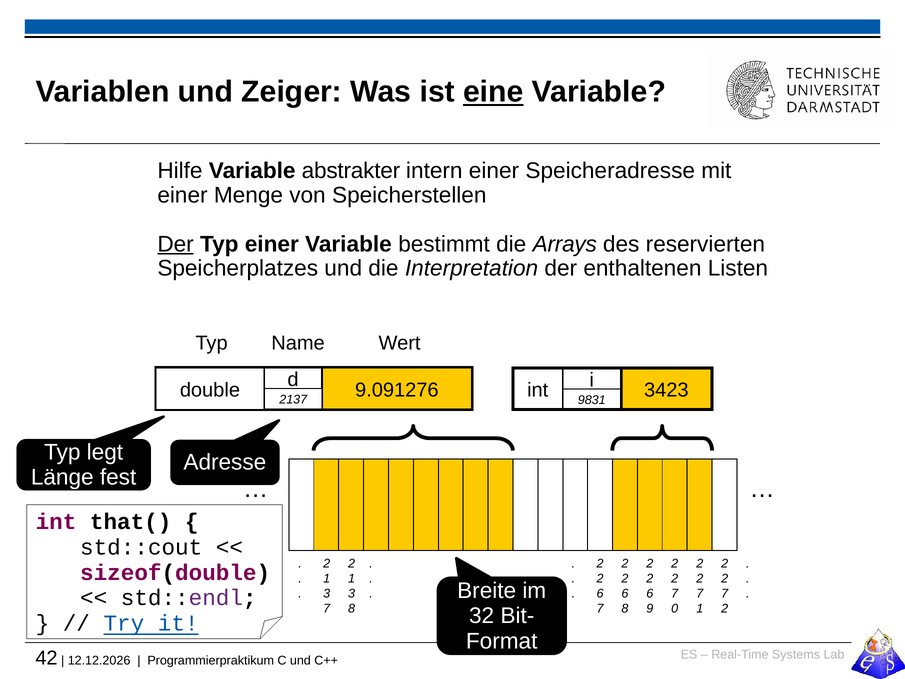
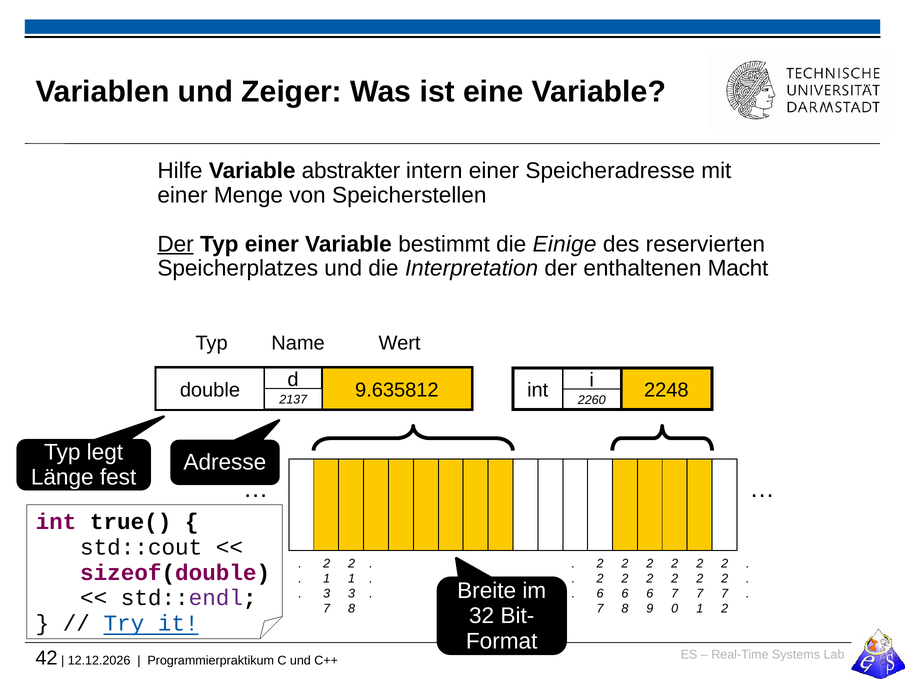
eine underline: present -> none (493, 92)
Arrays: Arrays -> Einige (565, 244)
Listen: Listen -> Macht (738, 268)
9.091276: 9.091276 -> 9.635812 (397, 390)
3423: 3423 -> 2248 (666, 390)
9831: 9831 -> 2260 (592, 400)
that(: that( -> true( (131, 522)
